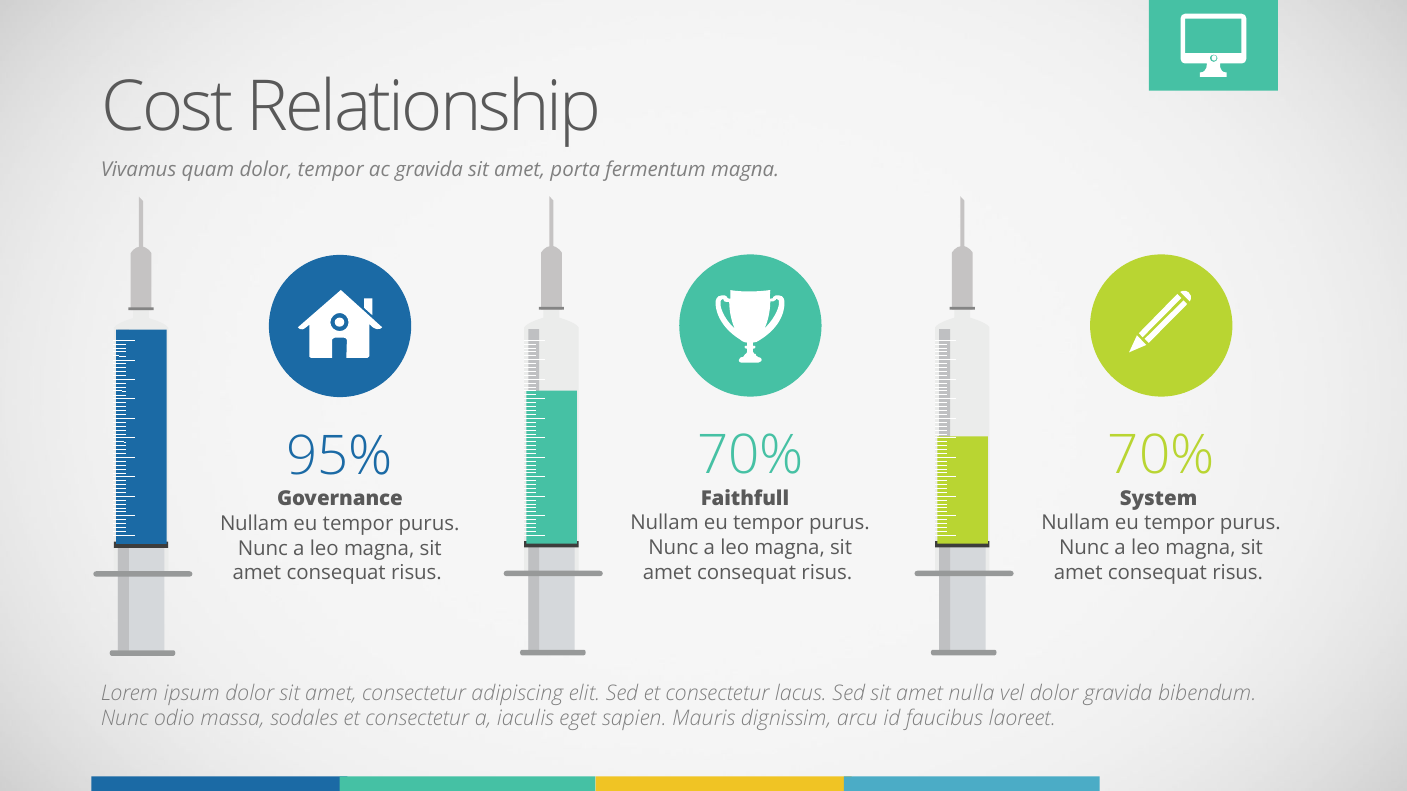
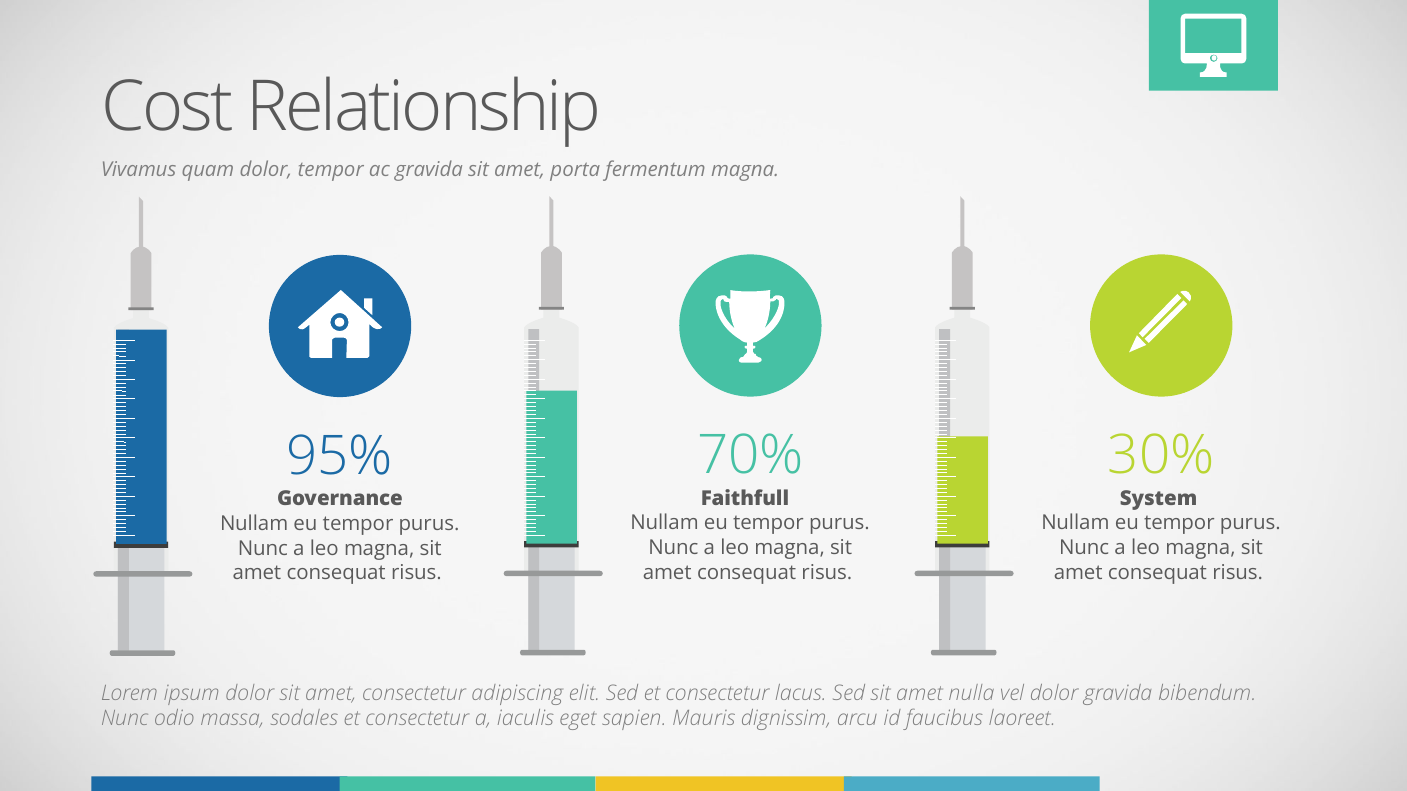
70%: 70% -> 30% (1161, 456)
